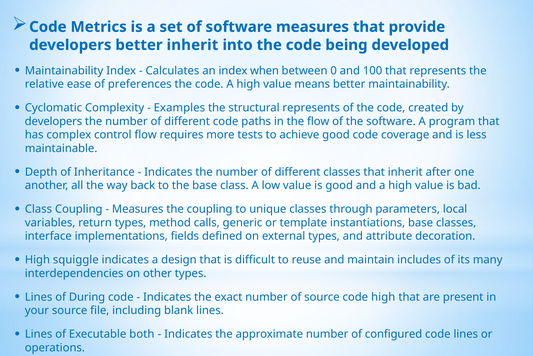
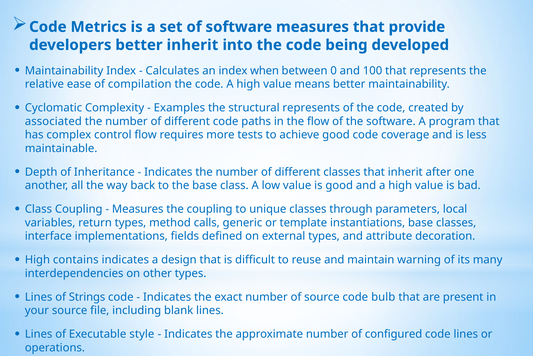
preferences: preferences -> compilation (140, 84)
developers: developers -> associated (53, 121)
squiggle: squiggle -> contains (76, 259)
includes: includes -> warning (419, 259)
During: During -> Strings (87, 296)
code high: high -> bulb (383, 296)
both: both -> style (142, 333)
